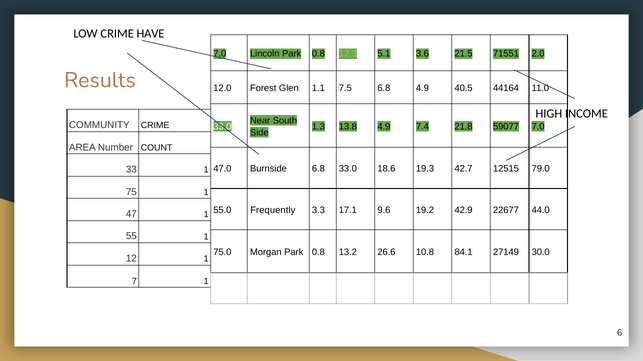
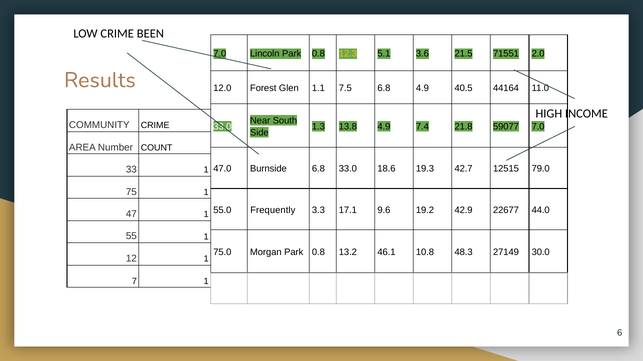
HAVE: HAVE -> BEEN (150, 34)
12.3 colour: light green -> yellow (348, 54)
26.6: 26.6 -> 46.1 (386, 253)
84.1: 84.1 -> 48.3 (464, 253)
